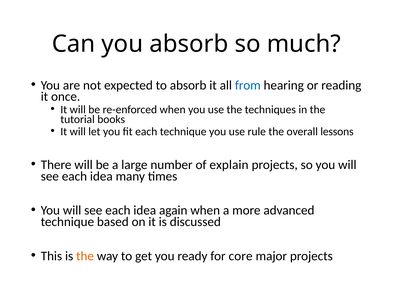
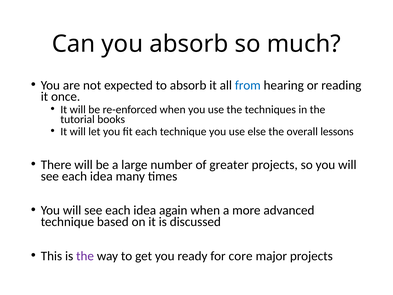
rule: rule -> else (257, 131)
explain: explain -> greater (229, 165)
the colour: orange -> purple (85, 256)
